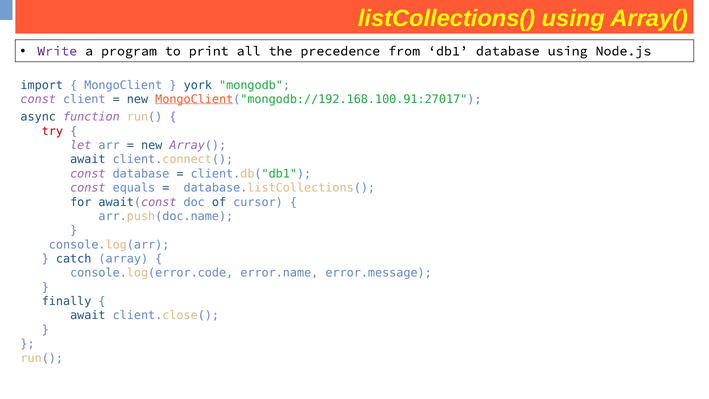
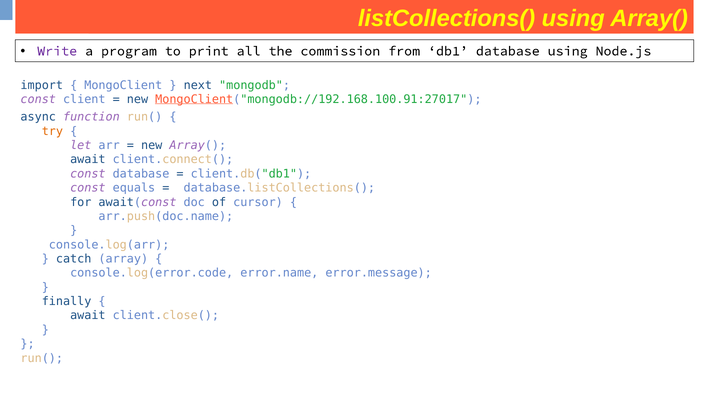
precedence: precedence -> commission (340, 51)
york: york -> next (198, 85)
try colour: red -> orange (52, 131)
